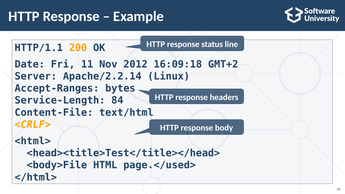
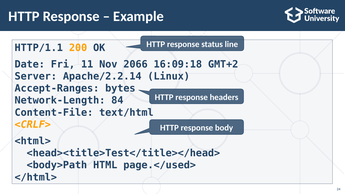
2012: 2012 -> 2066 (136, 64)
Service-Length: Service-Length -> Network-Length (60, 100)
<body>File: <body>File -> <body>Path (57, 165)
